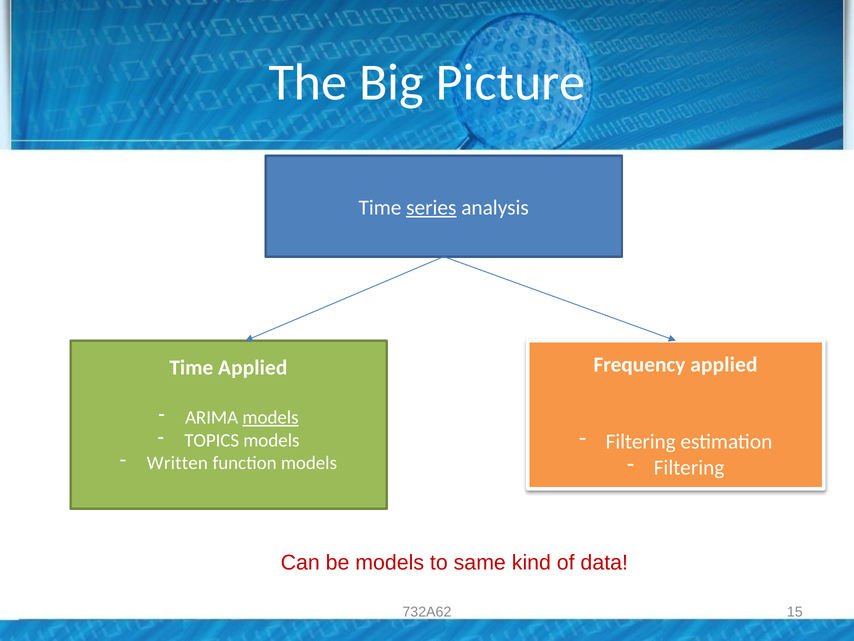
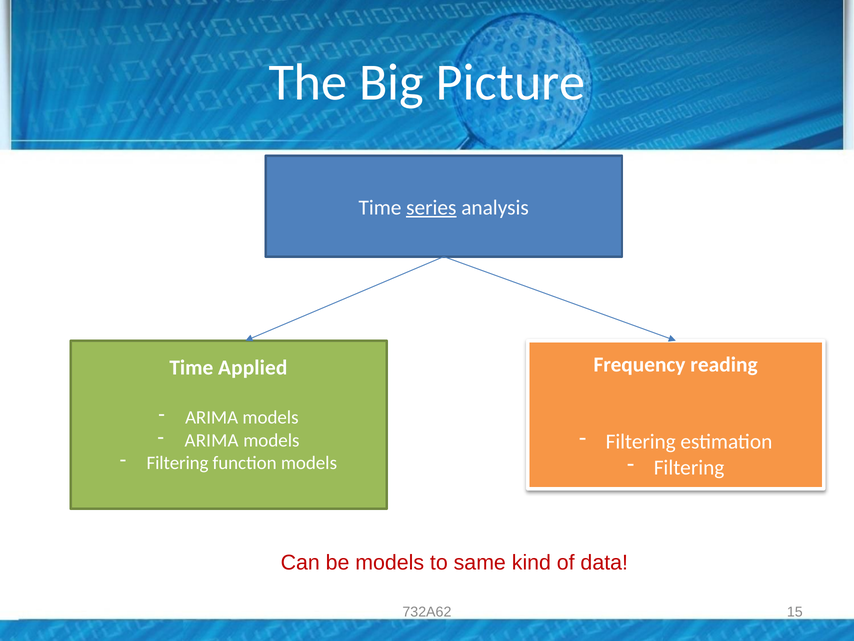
Frequency applied: applied -> reading (724, 365)
models underline: present -> none (271, 417)
TOPICS: TOPICS -> ARIMA (212, 440)
Written: Written -> Filtering (178, 463)
